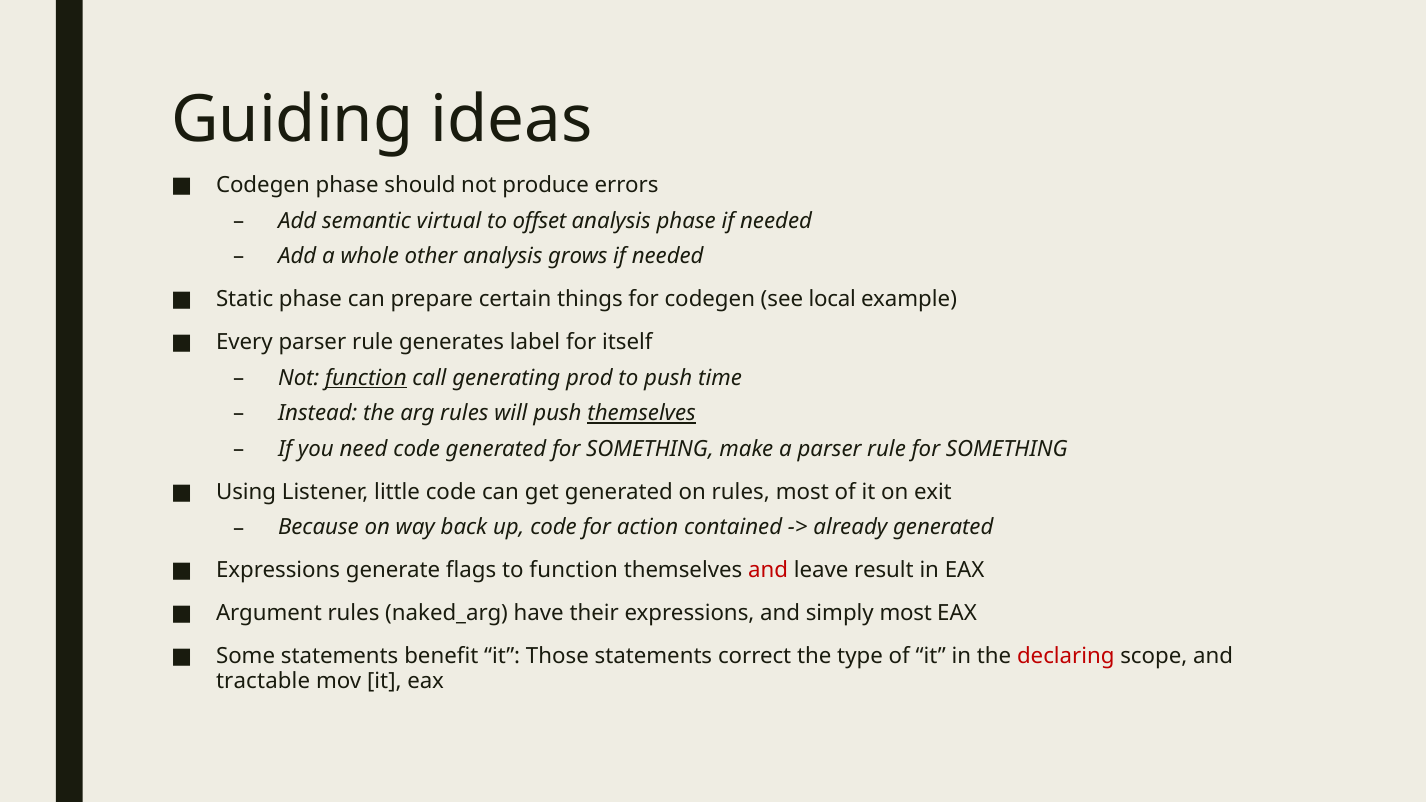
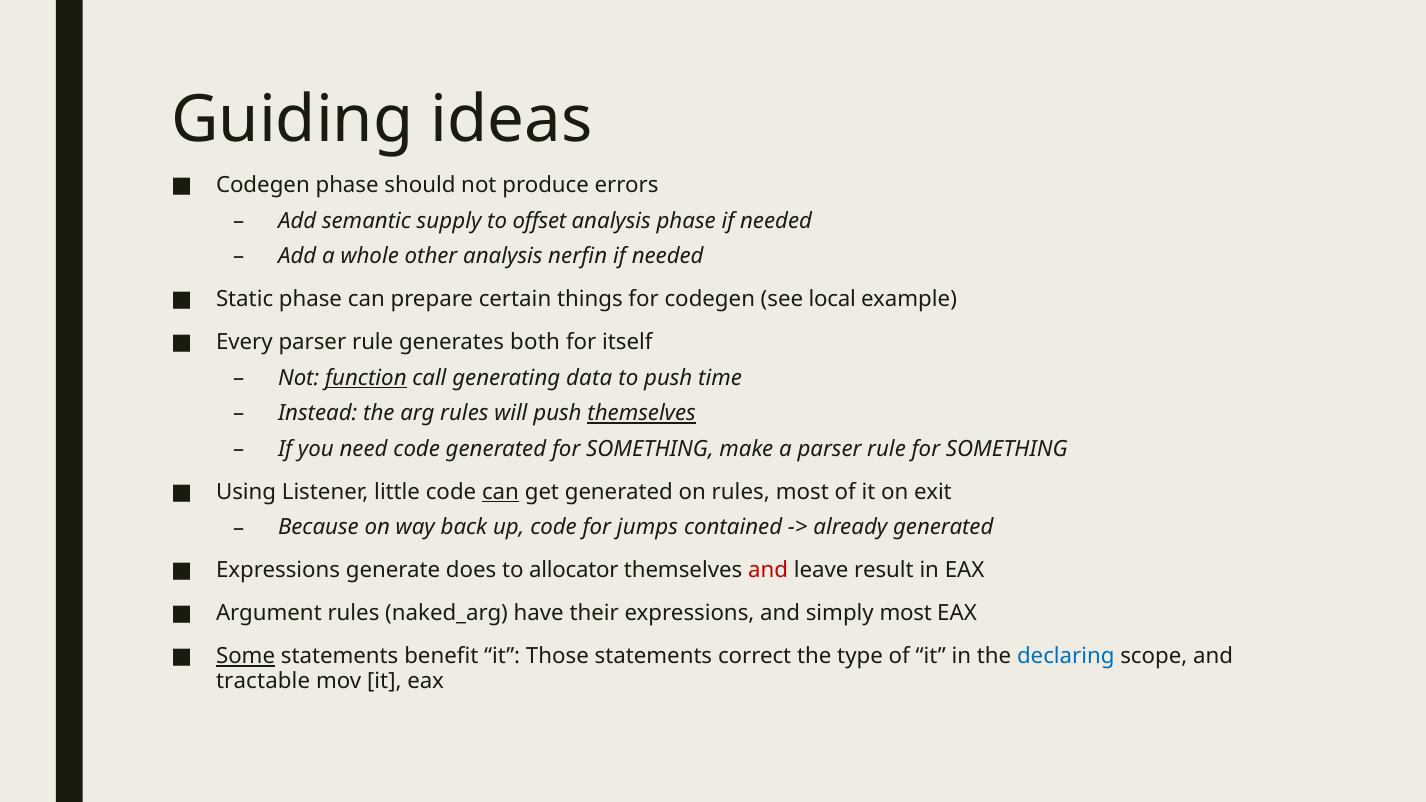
virtual: virtual -> supply (449, 221)
grows: grows -> nerfin (578, 256)
label: label -> both (535, 342)
prod: prod -> data (589, 378)
can underline: none -> present (501, 492)
action: action -> jumps (647, 527)
flags: flags -> does (471, 570)
to function: function -> allocator (574, 570)
Some underline: none -> present (246, 656)
declaring colour: red -> blue (1066, 656)
